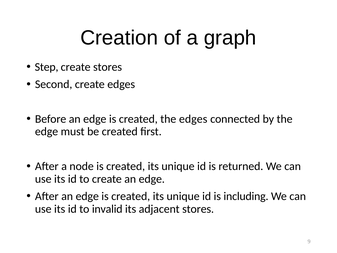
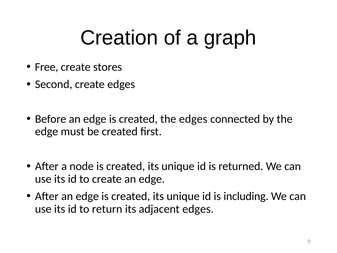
Step: Step -> Free (47, 67)
invalid: invalid -> return (107, 209)
adjacent stores: stores -> edges (198, 209)
